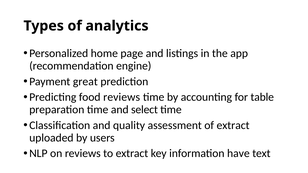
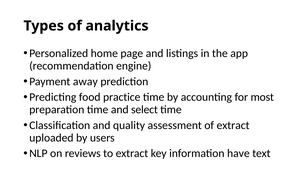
great: great -> away (85, 82)
food reviews: reviews -> practice (122, 97)
table: table -> most (262, 97)
